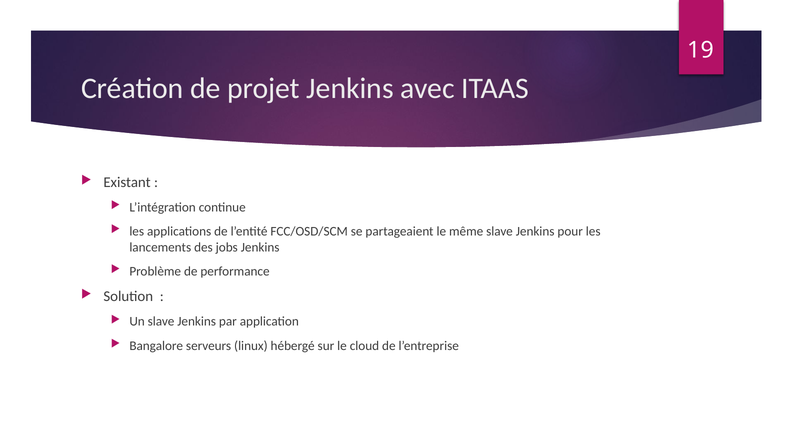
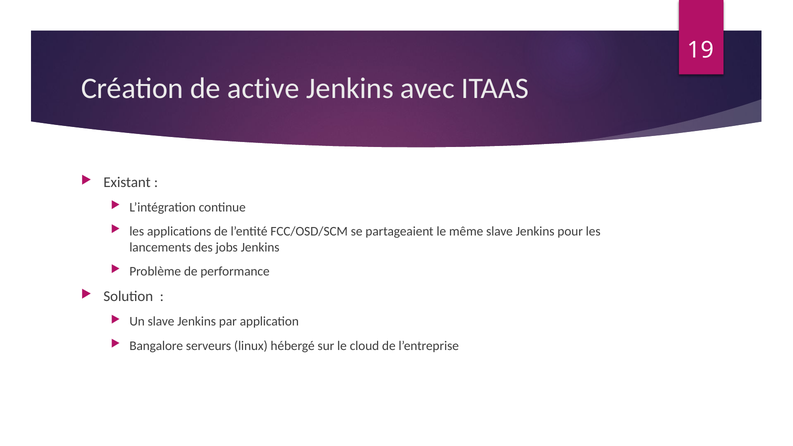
projet: projet -> active (263, 88)
